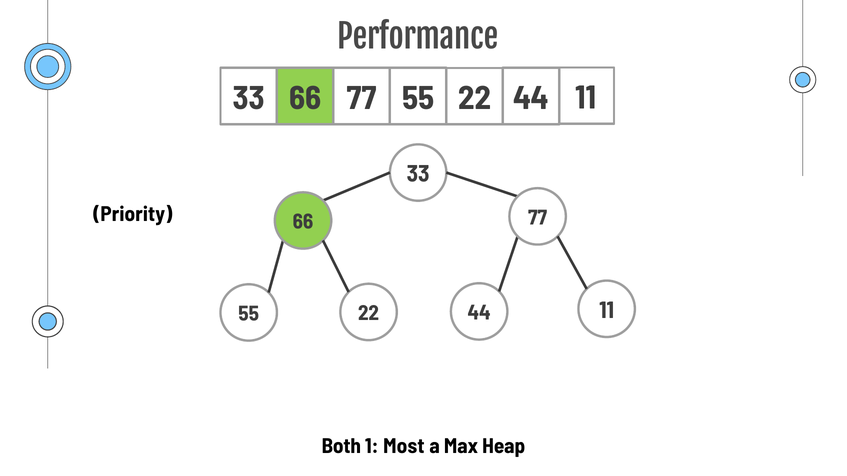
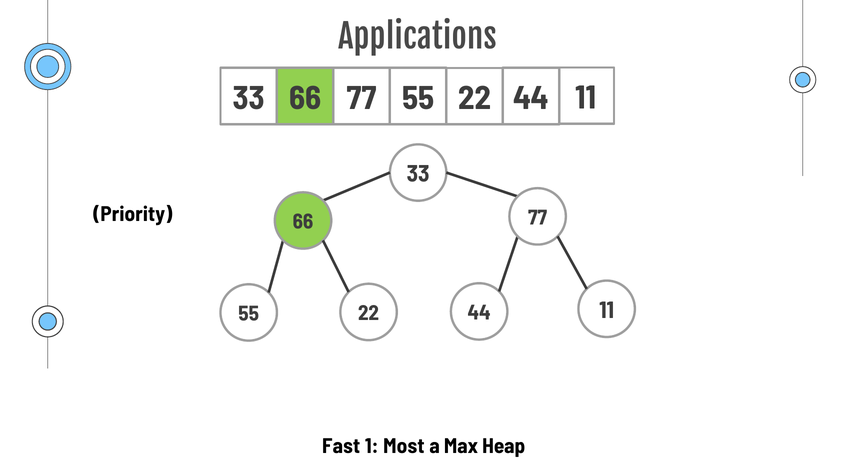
Performance: Performance -> Applications (417, 38)
Both: Both -> Fast (341, 447)
